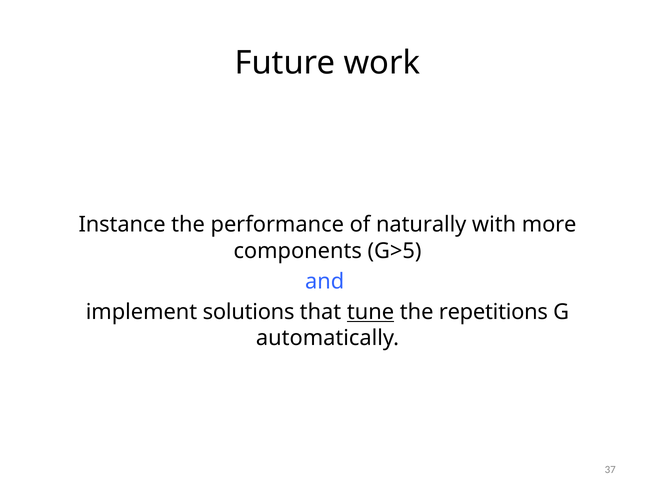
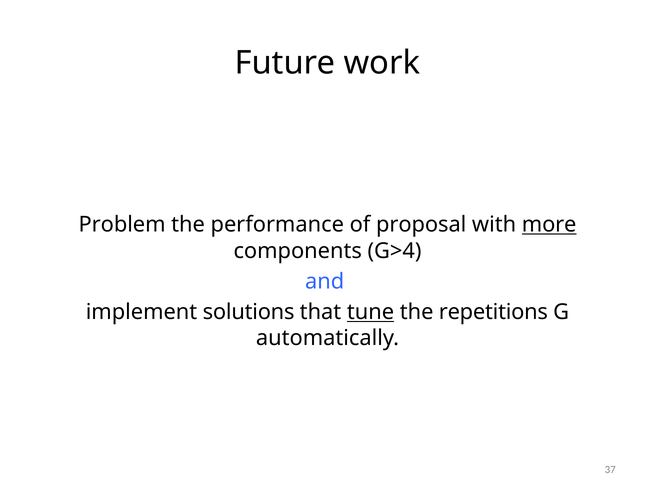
Instance: Instance -> Problem (122, 224)
naturally: naturally -> proposal (421, 224)
more underline: none -> present (549, 224)
G>5: G>5 -> G>4 (394, 250)
